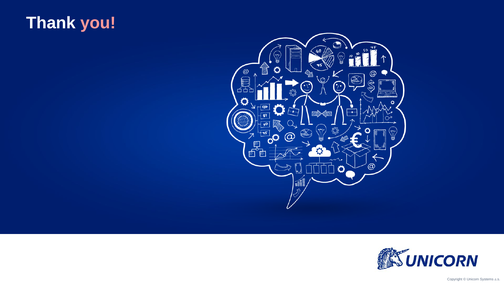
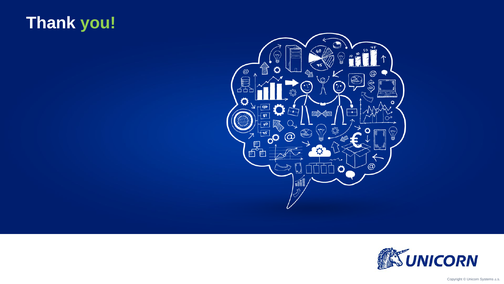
you colour: pink -> light green (98, 23)
